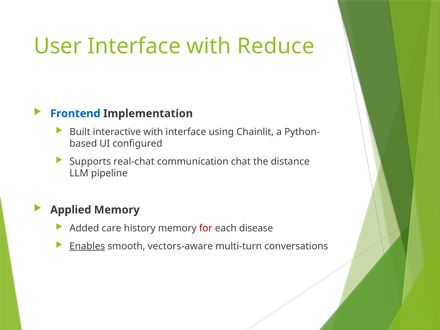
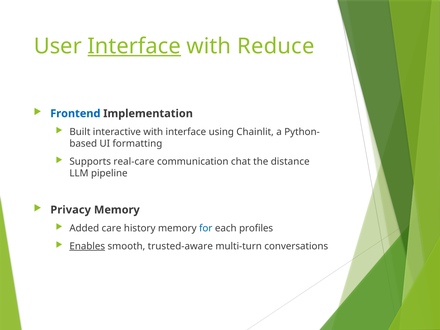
Interface underline: none -> present (134, 46)
configured: configured -> formatting (137, 144)
real-chat: real-chat -> real-care (134, 162)
Applied: Applied -> Privacy (71, 210)
for colour: red -> blue (206, 228)
disease: disease -> profiles (256, 228)
vectors-aware: vectors-aware -> trusted-aware (180, 246)
